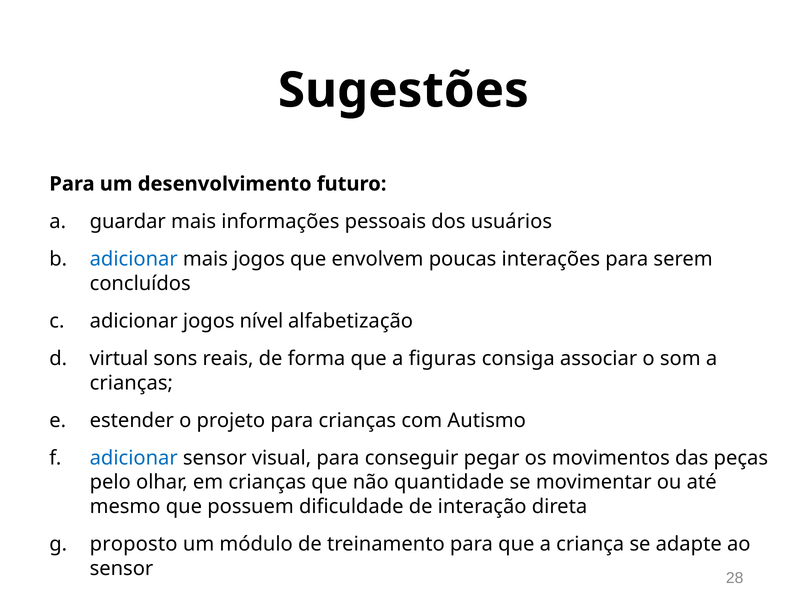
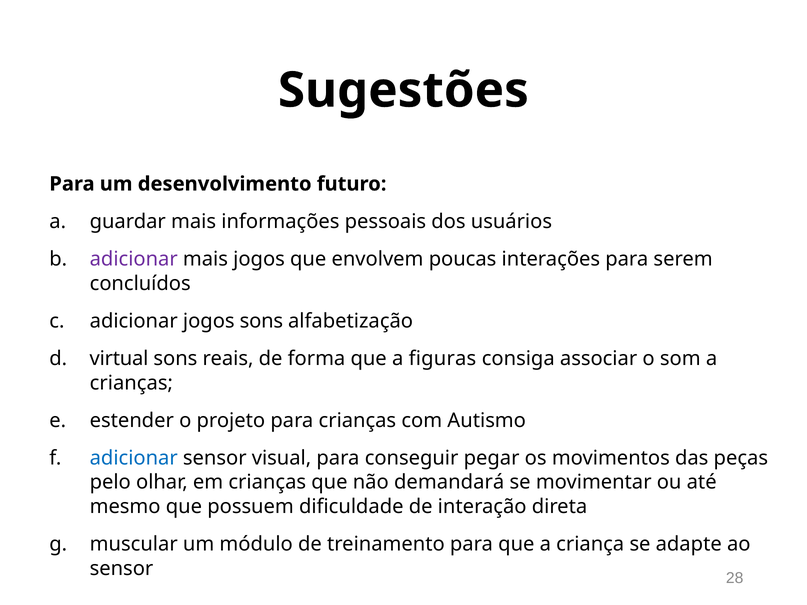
adicionar colour: blue -> purple (134, 259)
jogos nível: nível -> sons (261, 321)
quantidade: quantidade -> demandará (449, 483)
proposto: proposto -> muscular (134, 544)
